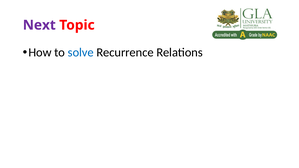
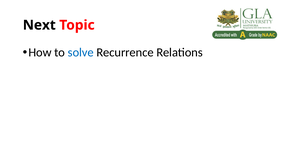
Next colour: purple -> black (39, 25)
